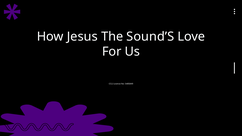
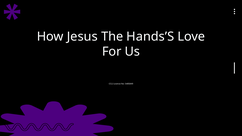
Sound’S: Sound’S -> Hands’S (150, 37)
